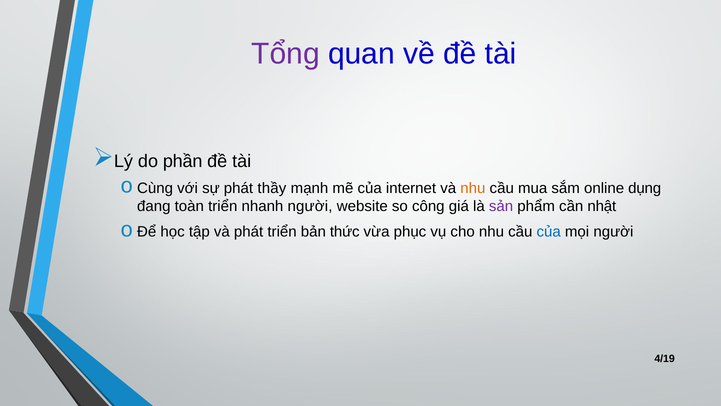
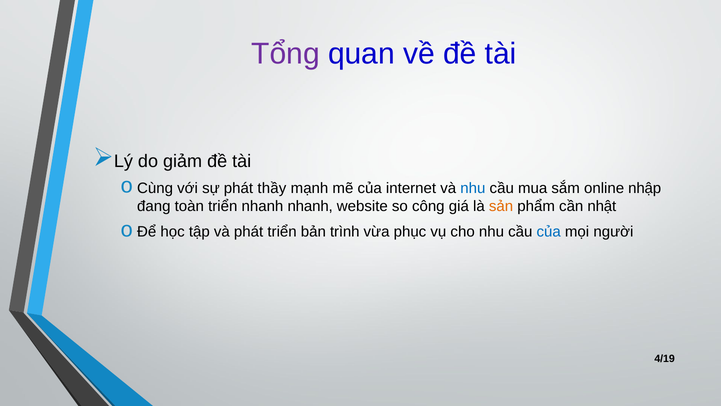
phần: phần -> giảm (183, 161)
nhu colour: orange -> blue (473, 188)
dụng: dụng -> nhập (645, 188)
nhanh người: người -> nhanh (310, 206)
sản colour: purple -> orange (501, 206)
thức: thức -> trình (345, 232)
